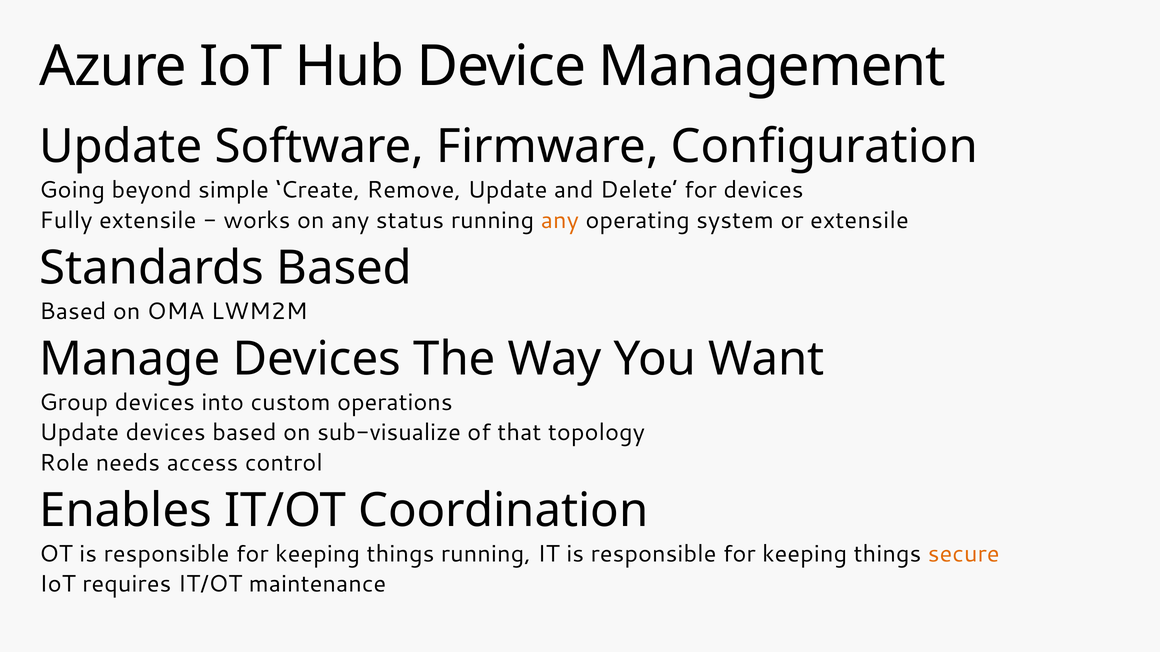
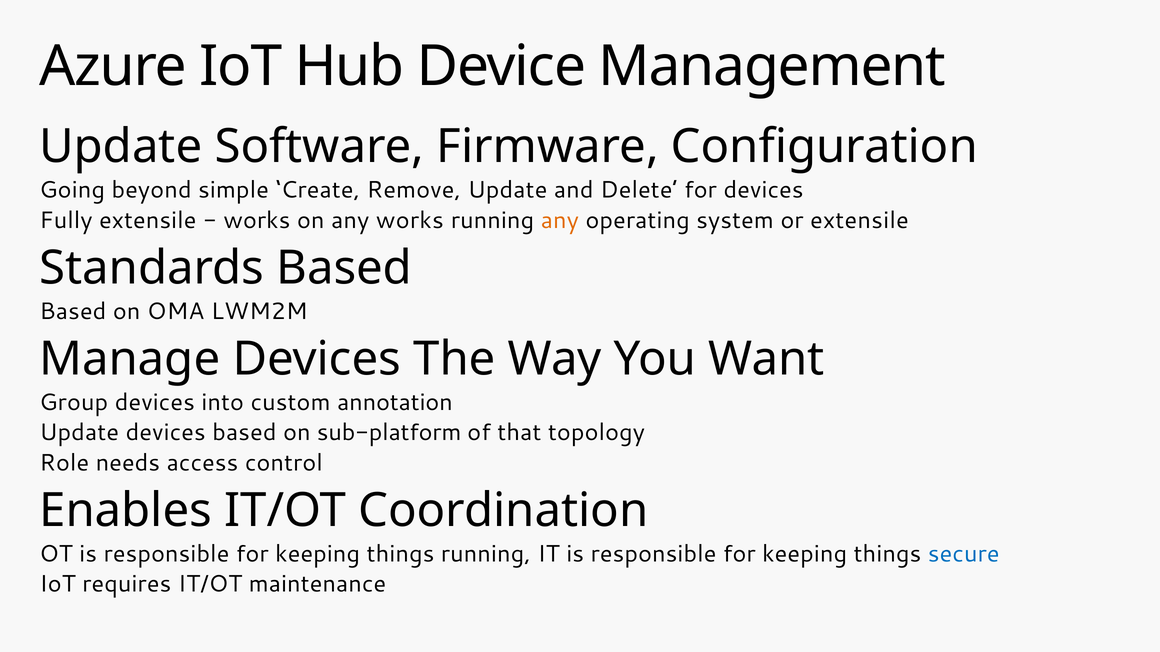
any status: status -> works (410, 221)
operations: operations -> annotation (395, 402)
sub-visualize: sub-visualize -> sub-platform (389, 433)
secure colour: orange -> blue (964, 554)
